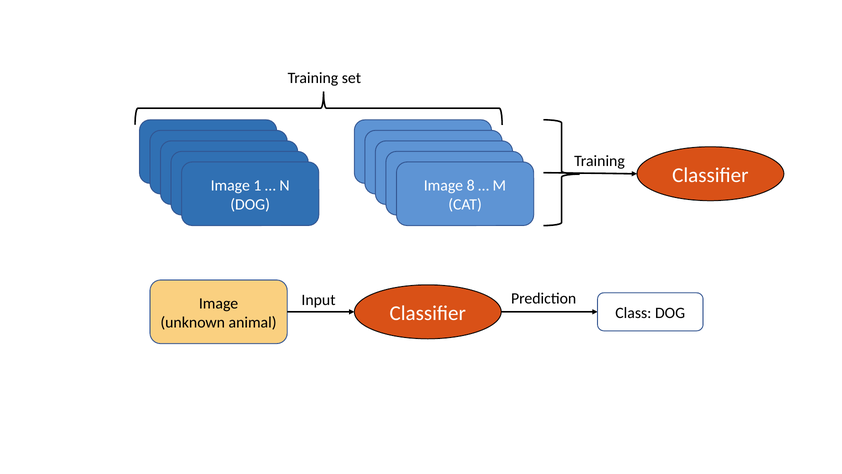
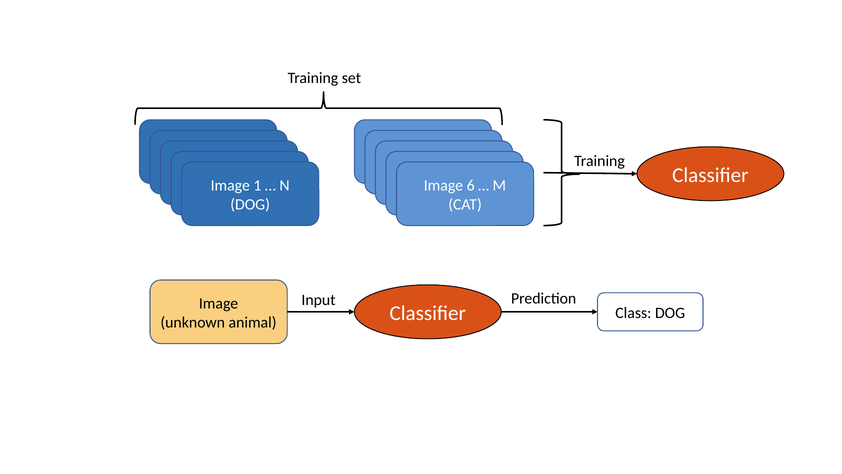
8: 8 -> 6 (471, 185)
